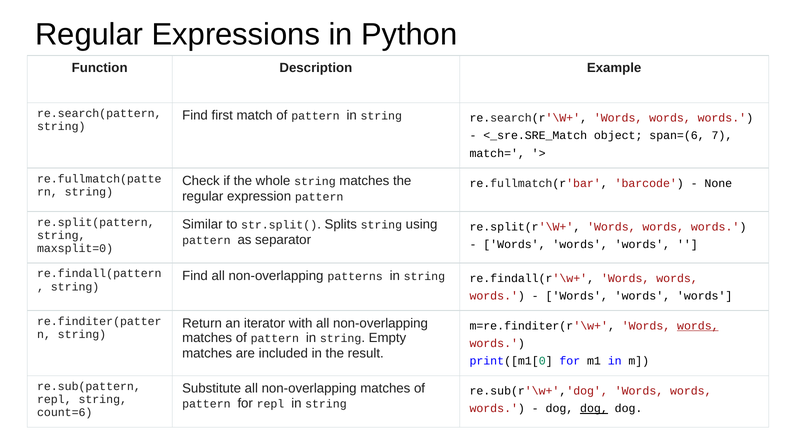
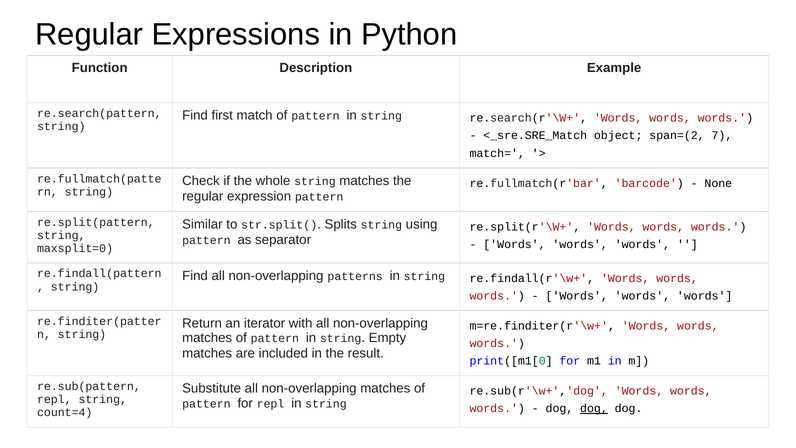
span=(6: span=(6 -> span=(2 (677, 136)
words underline: present -> none (698, 326)
count=6: count=6 -> count=4 (65, 412)
